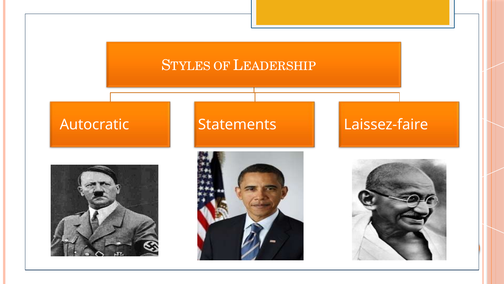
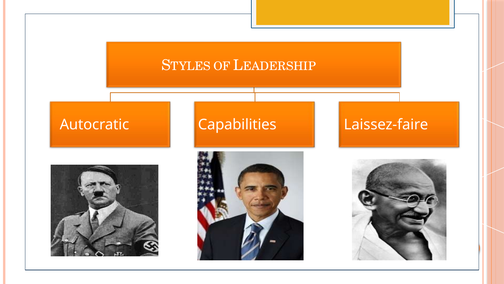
Statements: Statements -> Capabilities (237, 124)
